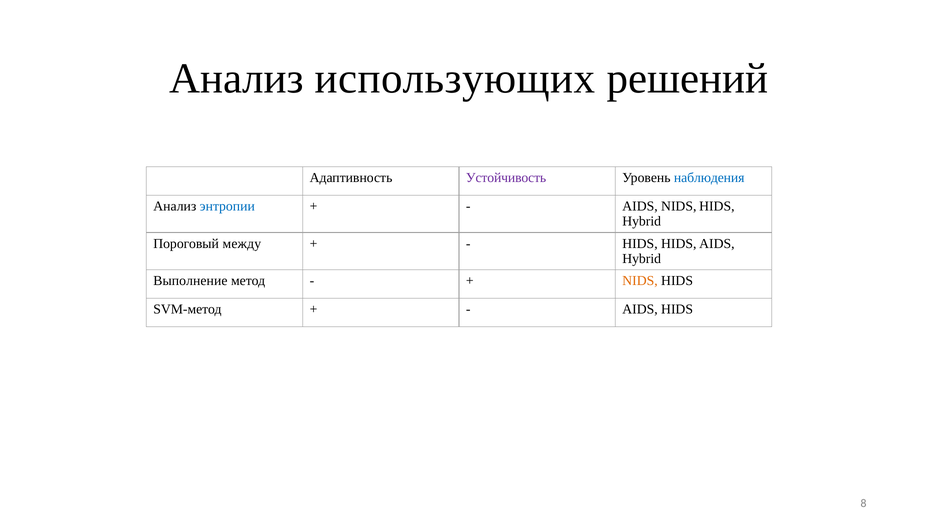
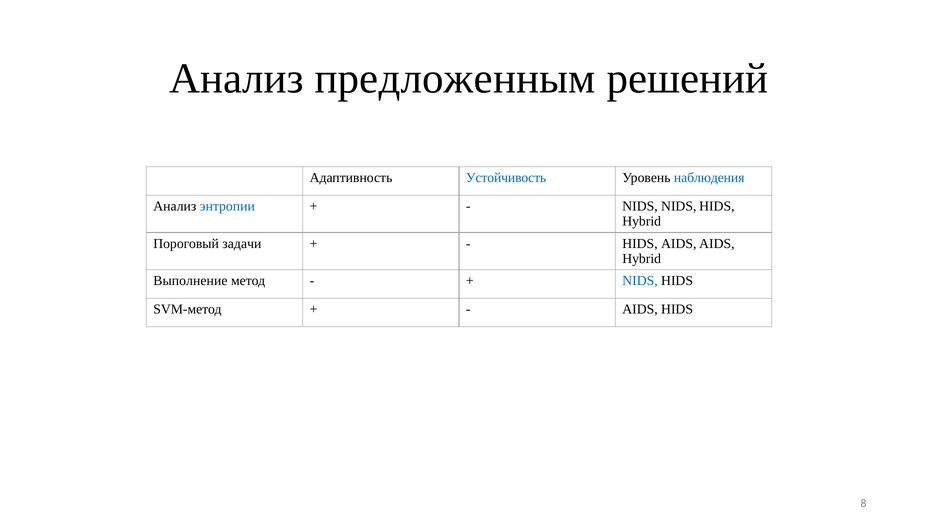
использующих: использующих -> предложенным (455, 79)
Устойчивость colour: purple -> blue (506, 178)
AIDS: AIDS -> NIDS (640, 207)
между: между -> задачи (242, 244)
HIDS HIDS: HIDS -> AIDS (679, 244)
NIDS colour: orange -> blue (640, 281)
